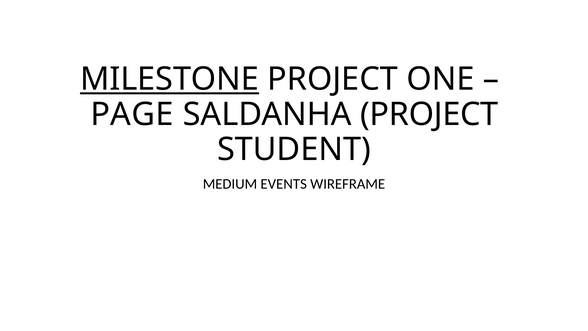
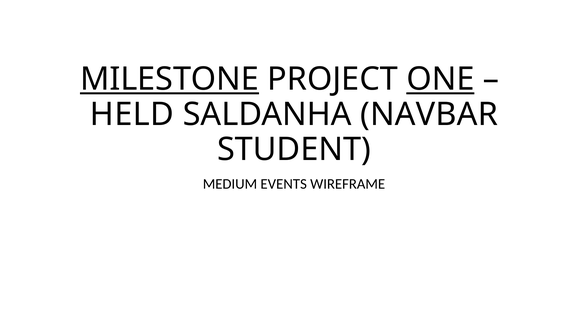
ONE underline: none -> present (440, 79)
PAGE: PAGE -> HELD (132, 114)
SALDANHA PROJECT: PROJECT -> NAVBAR (429, 114)
